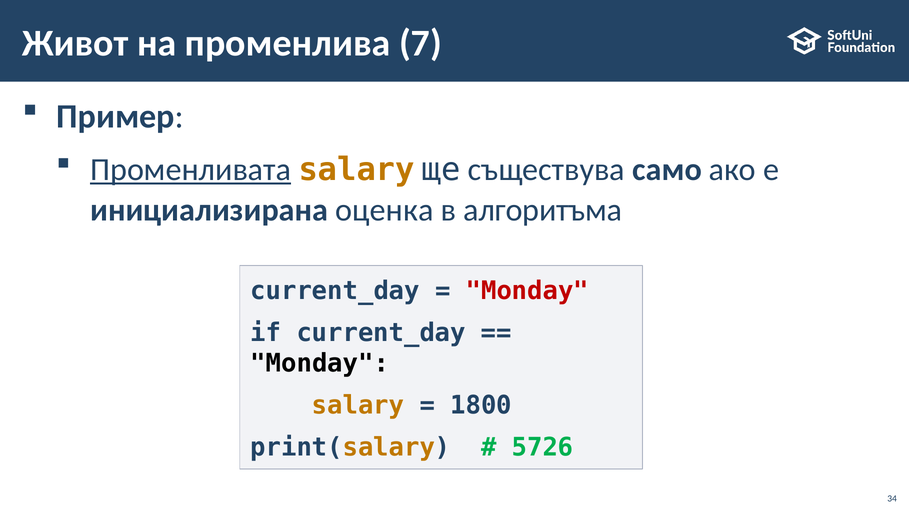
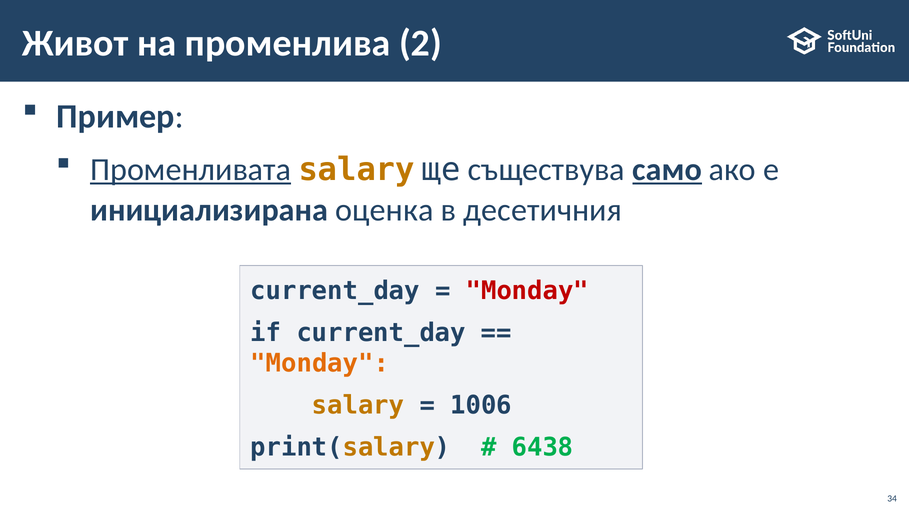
7: 7 -> 2 (420, 43)
само underline: none -> present (667, 170)
алгоритъма: алгоритъма -> десетичния (543, 210)
Monday colour: black -> orange (320, 364)
1800: 1800 -> 1006 (481, 406)
5726: 5726 -> 6438 (543, 448)
